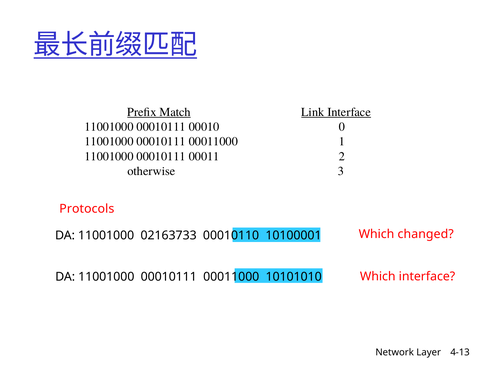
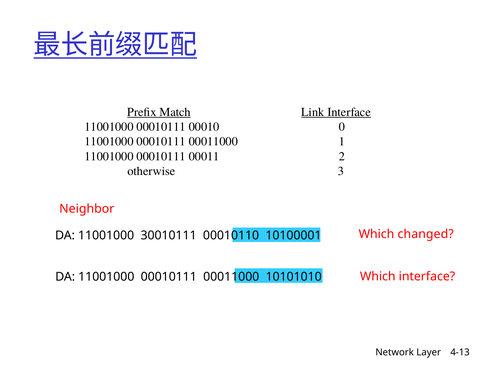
Protocols: Protocols -> Neighbor (87, 209)
02163733: 02163733 -> 30010111 (169, 236)
